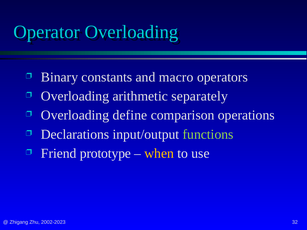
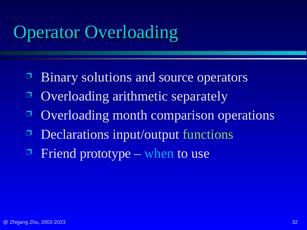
constants: constants -> solutions (107, 77)
macro: macro -> source (176, 77)
define: define -> month (130, 115)
when colour: yellow -> light blue (159, 154)
